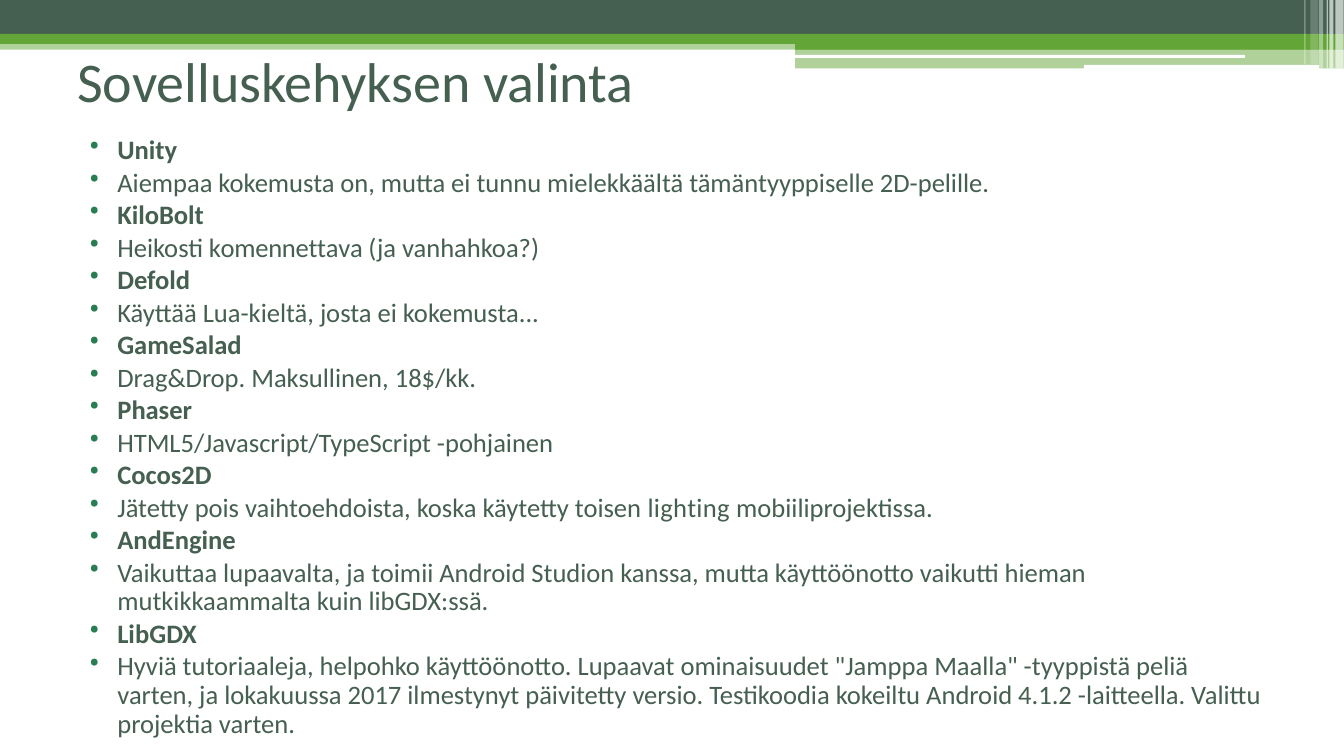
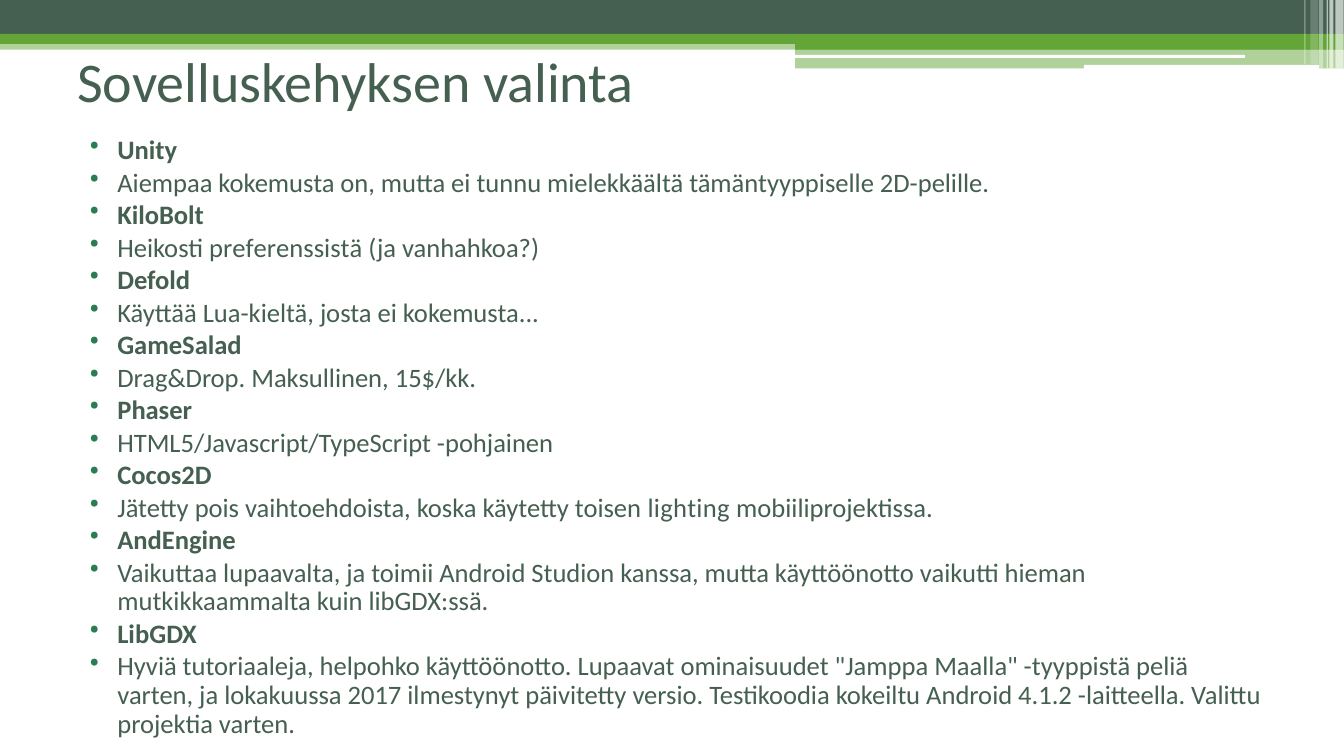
komennettava: komennettava -> preferenssistä (286, 248)
18$/kk: 18$/kk -> 15$/kk (435, 378)
